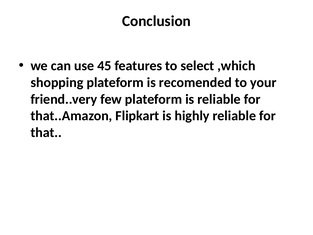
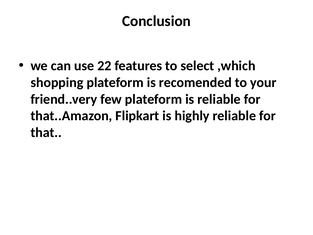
45: 45 -> 22 (104, 66)
